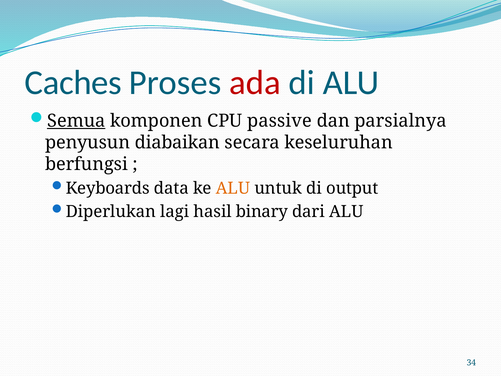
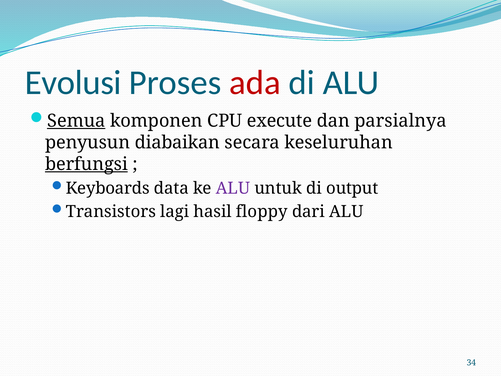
Caches: Caches -> Evolusi (73, 83)
passive: passive -> execute (280, 121)
berfungsi underline: none -> present (86, 164)
ALU colour: orange -> purple (233, 188)
Diperlukan: Diperlukan -> Transistors (111, 211)
binary: binary -> floppy (262, 211)
